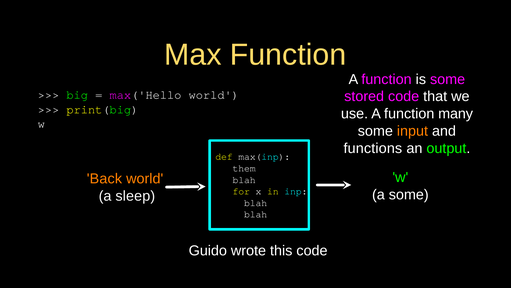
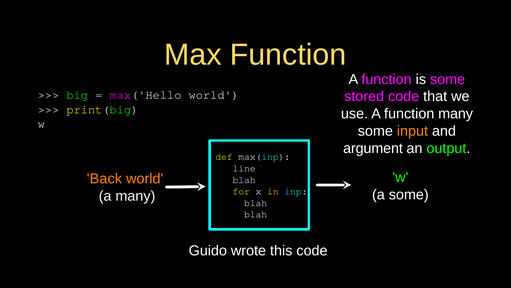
functions: functions -> argument (373, 148)
them: them -> line (244, 168)
a sleep: sleep -> many (135, 196)
